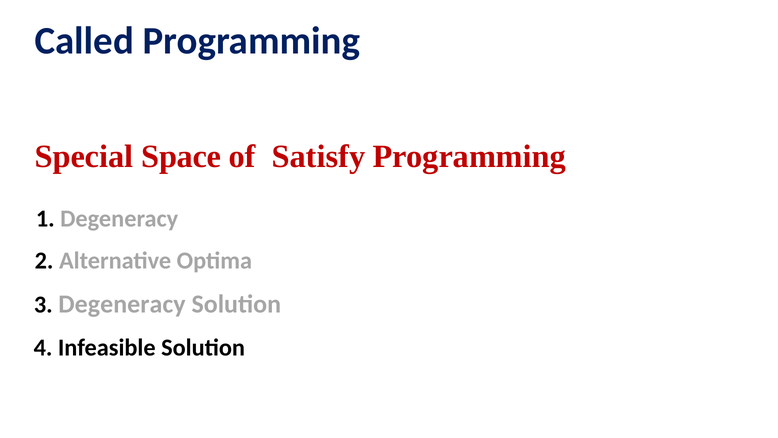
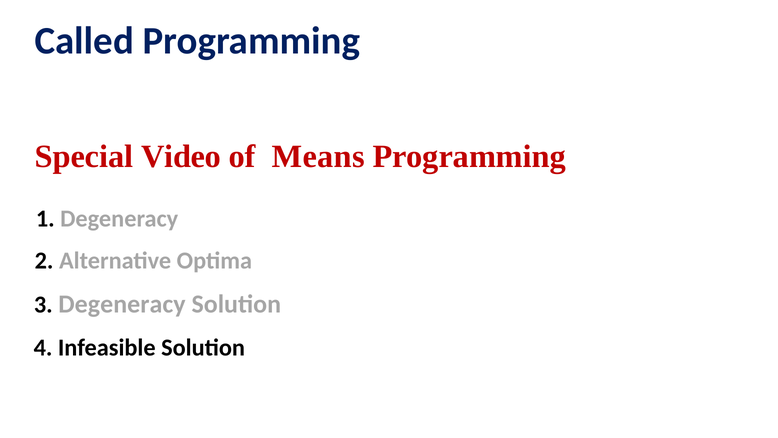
Space: Space -> Video (181, 157)
Satisfy: Satisfy -> Means (318, 157)
